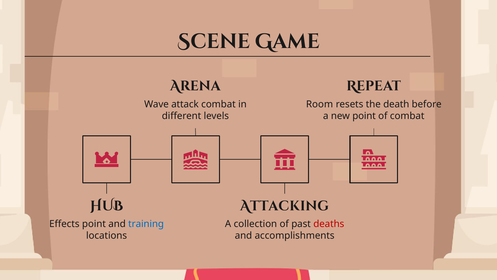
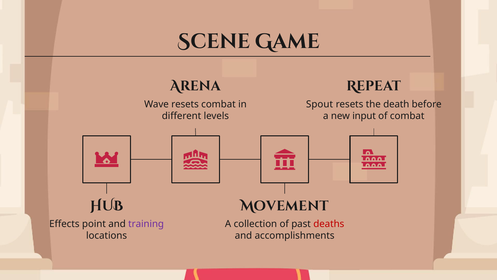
Wave attack: attack -> resets (185, 104)
Room: Room -> Spout (320, 104)
new point: point -> input (364, 116)
Attacking: Attacking -> Movement (285, 206)
training colour: blue -> purple (146, 224)
